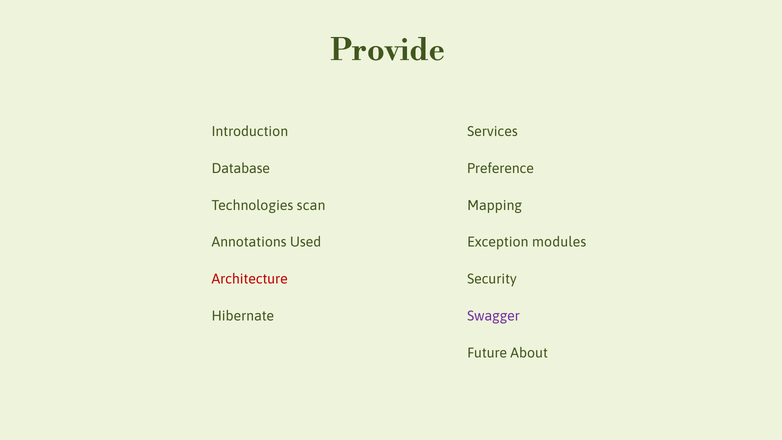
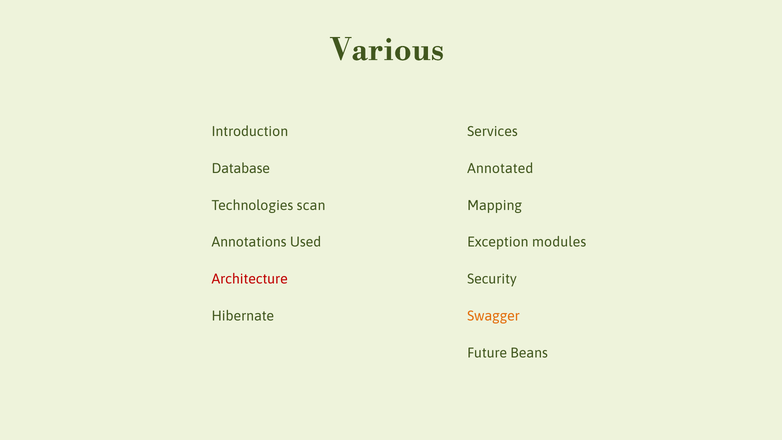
Provide: Provide -> Various (387, 50)
Preference: Preference -> Annotated (500, 168)
Swagger colour: purple -> orange (494, 316)
About: About -> Beans (529, 353)
